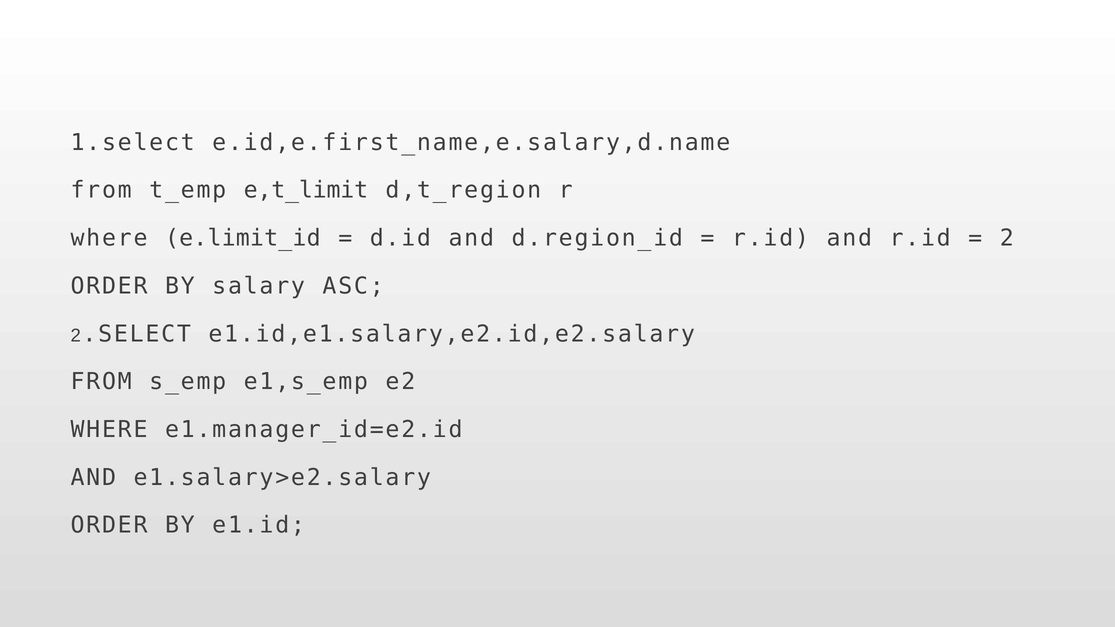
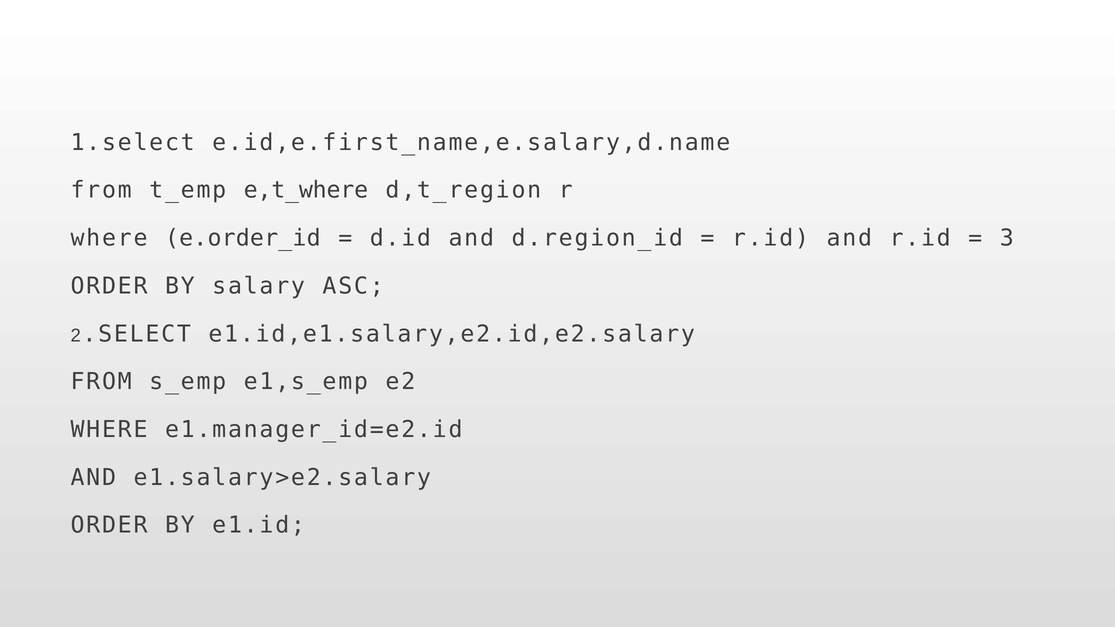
e,t_limit: e,t_limit -> e,t_where (306, 190)
e.limit_id: e.limit_id -> e.order_id (243, 238)
2: 2 -> 3 (1007, 238)
